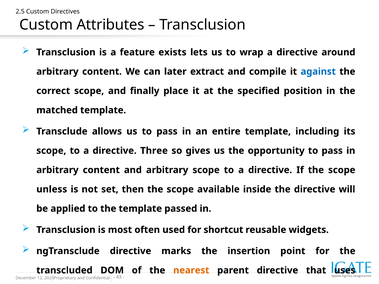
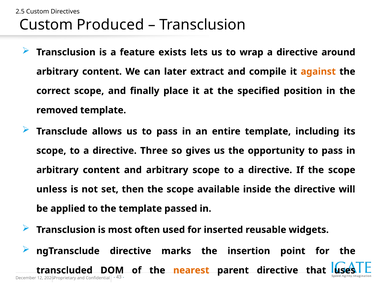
Attributes: Attributes -> Produced (110, 25)
against colour: blue -> orange (318, 72)
matched: matched -> removed (57, 110)
for shortcut: shortcut -> inserted (223, 230)
